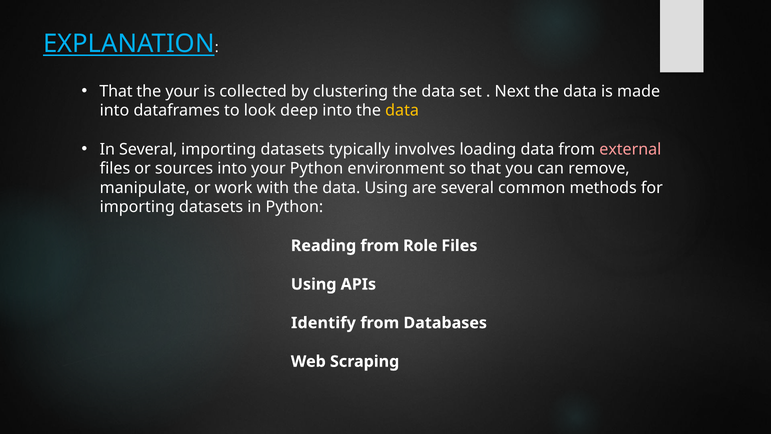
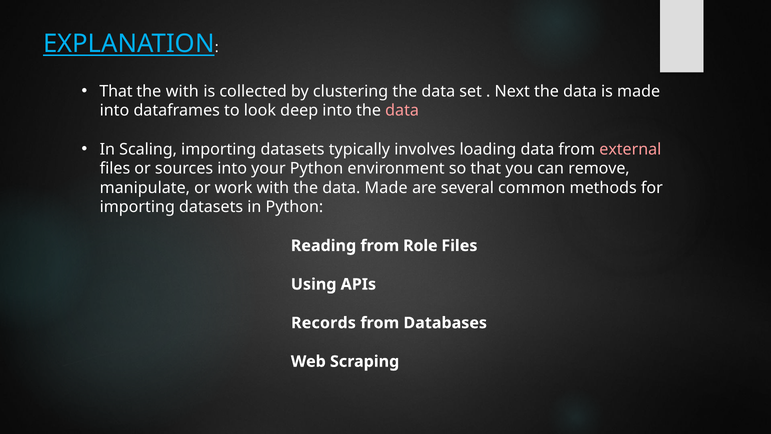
the your: your -> with (182, 91)
data colour: yellow -> pink (402, 111)
In Several: Several -> Scaling (148, 149)
data Using: Using -> Made (386, 188)
Identify: Identify -> Records (323, 323)
